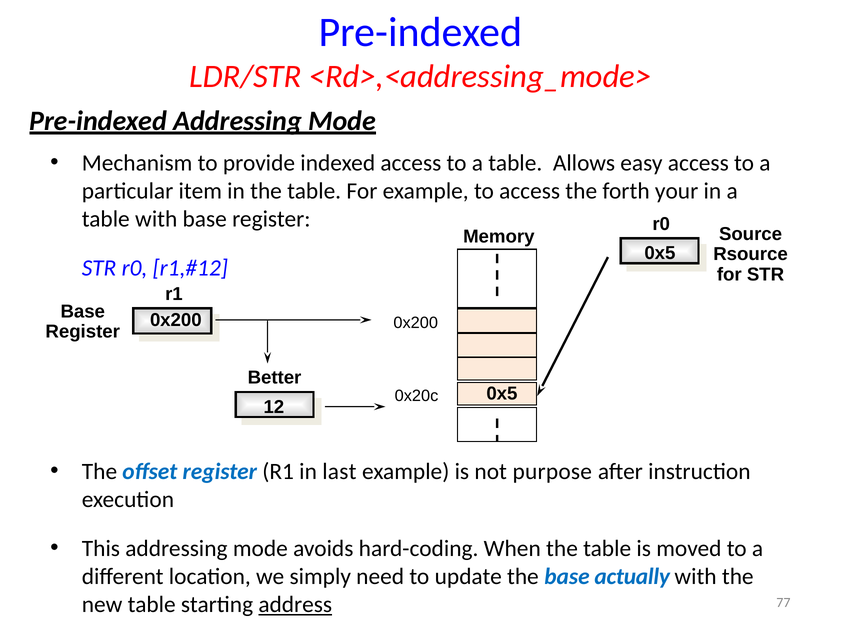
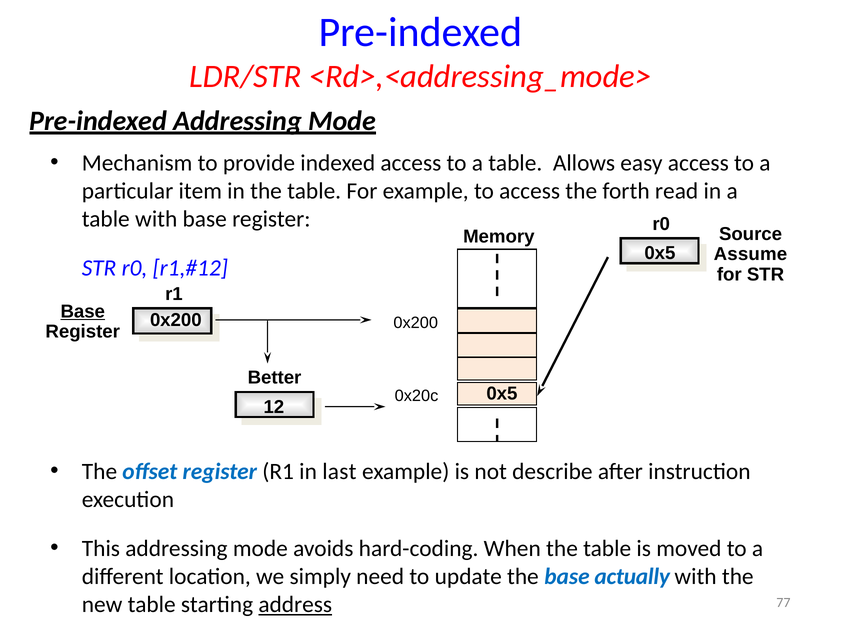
your: your -> read (677, 191)
Rsource: Rsource -> Assume (750, 254)
Base underline: none -> present (83, 311)
purpose: purpose -> describe (552, 471)
